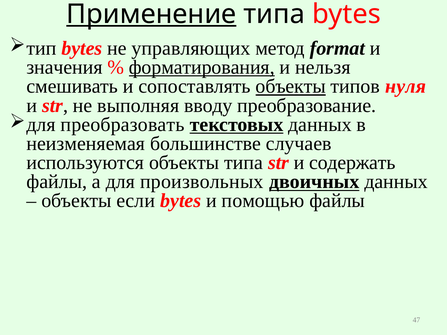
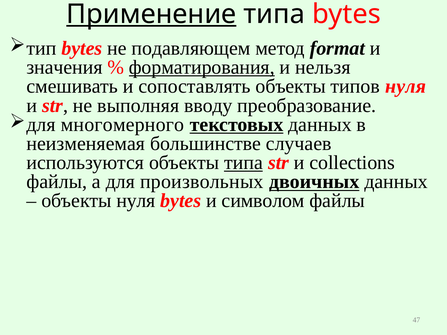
управляющих: управляющих -> подавляющем (191, 48)
объекты underline: present -> none (291, 86)
преобразовать: преобразовать -> многомерного (123, 125)
типа underline: none -> present (243, 163)
содержать: содержать -> collections (352, 163)
объекты если: если -> нуля (136, 201)
помощью: помощью -> символом (263, 201)
